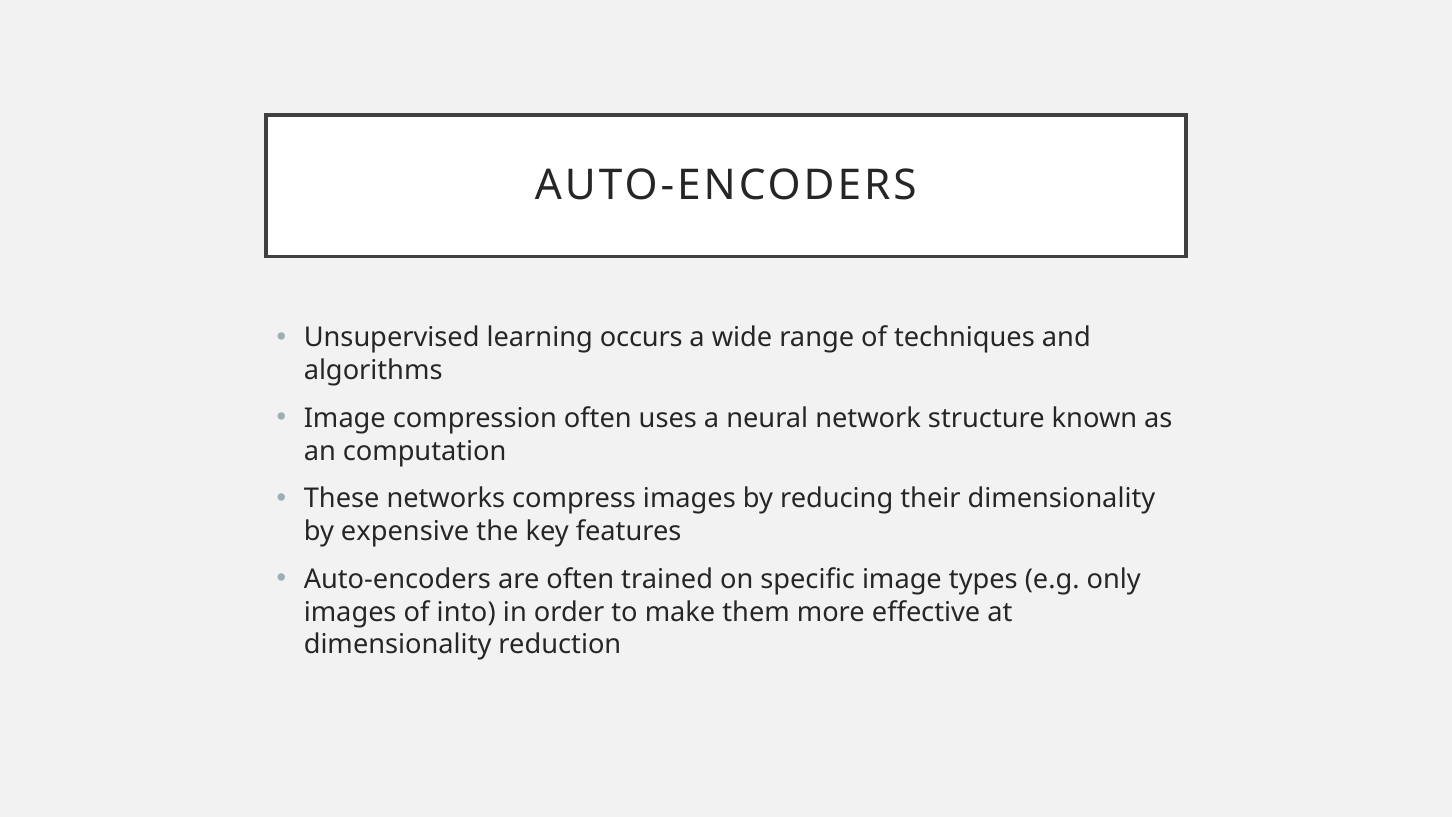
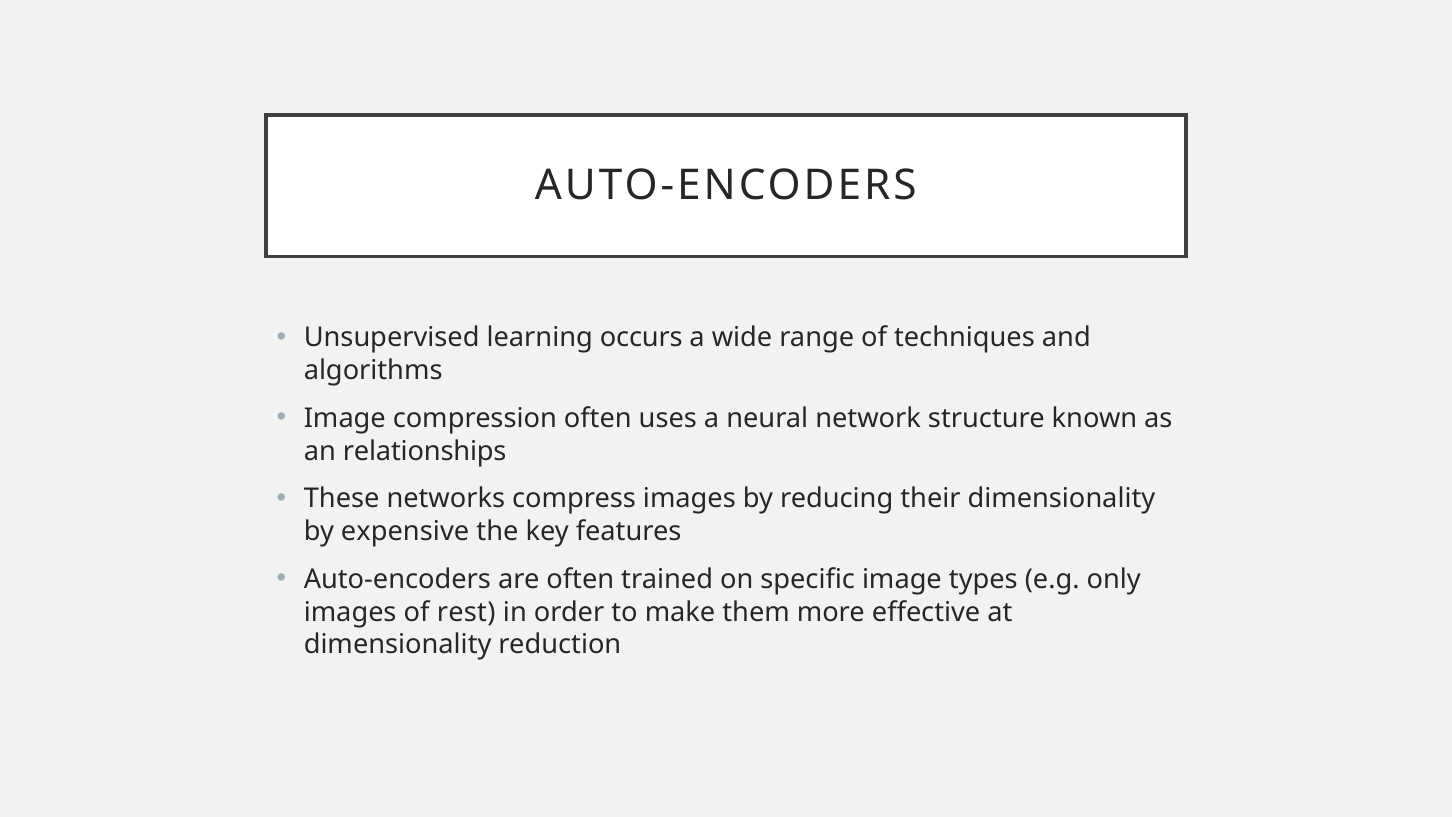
computation: computation -> relationships (425, 451)
into: into -> rest (466, 612)
